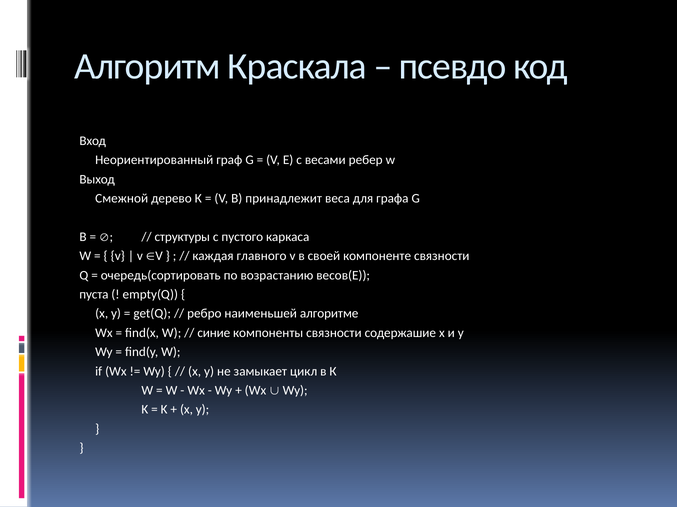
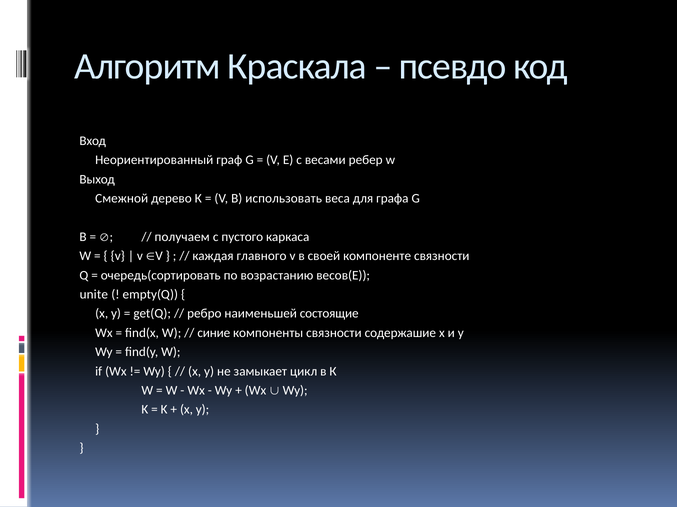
принадлежит: принадлежит -> использовать (284, 199)
структуры: структуры -> получаем (182, 237)
пуста: пуста -> unite (94, 295)
алгоритме: алгоритме -> состоящие (329, 314)
